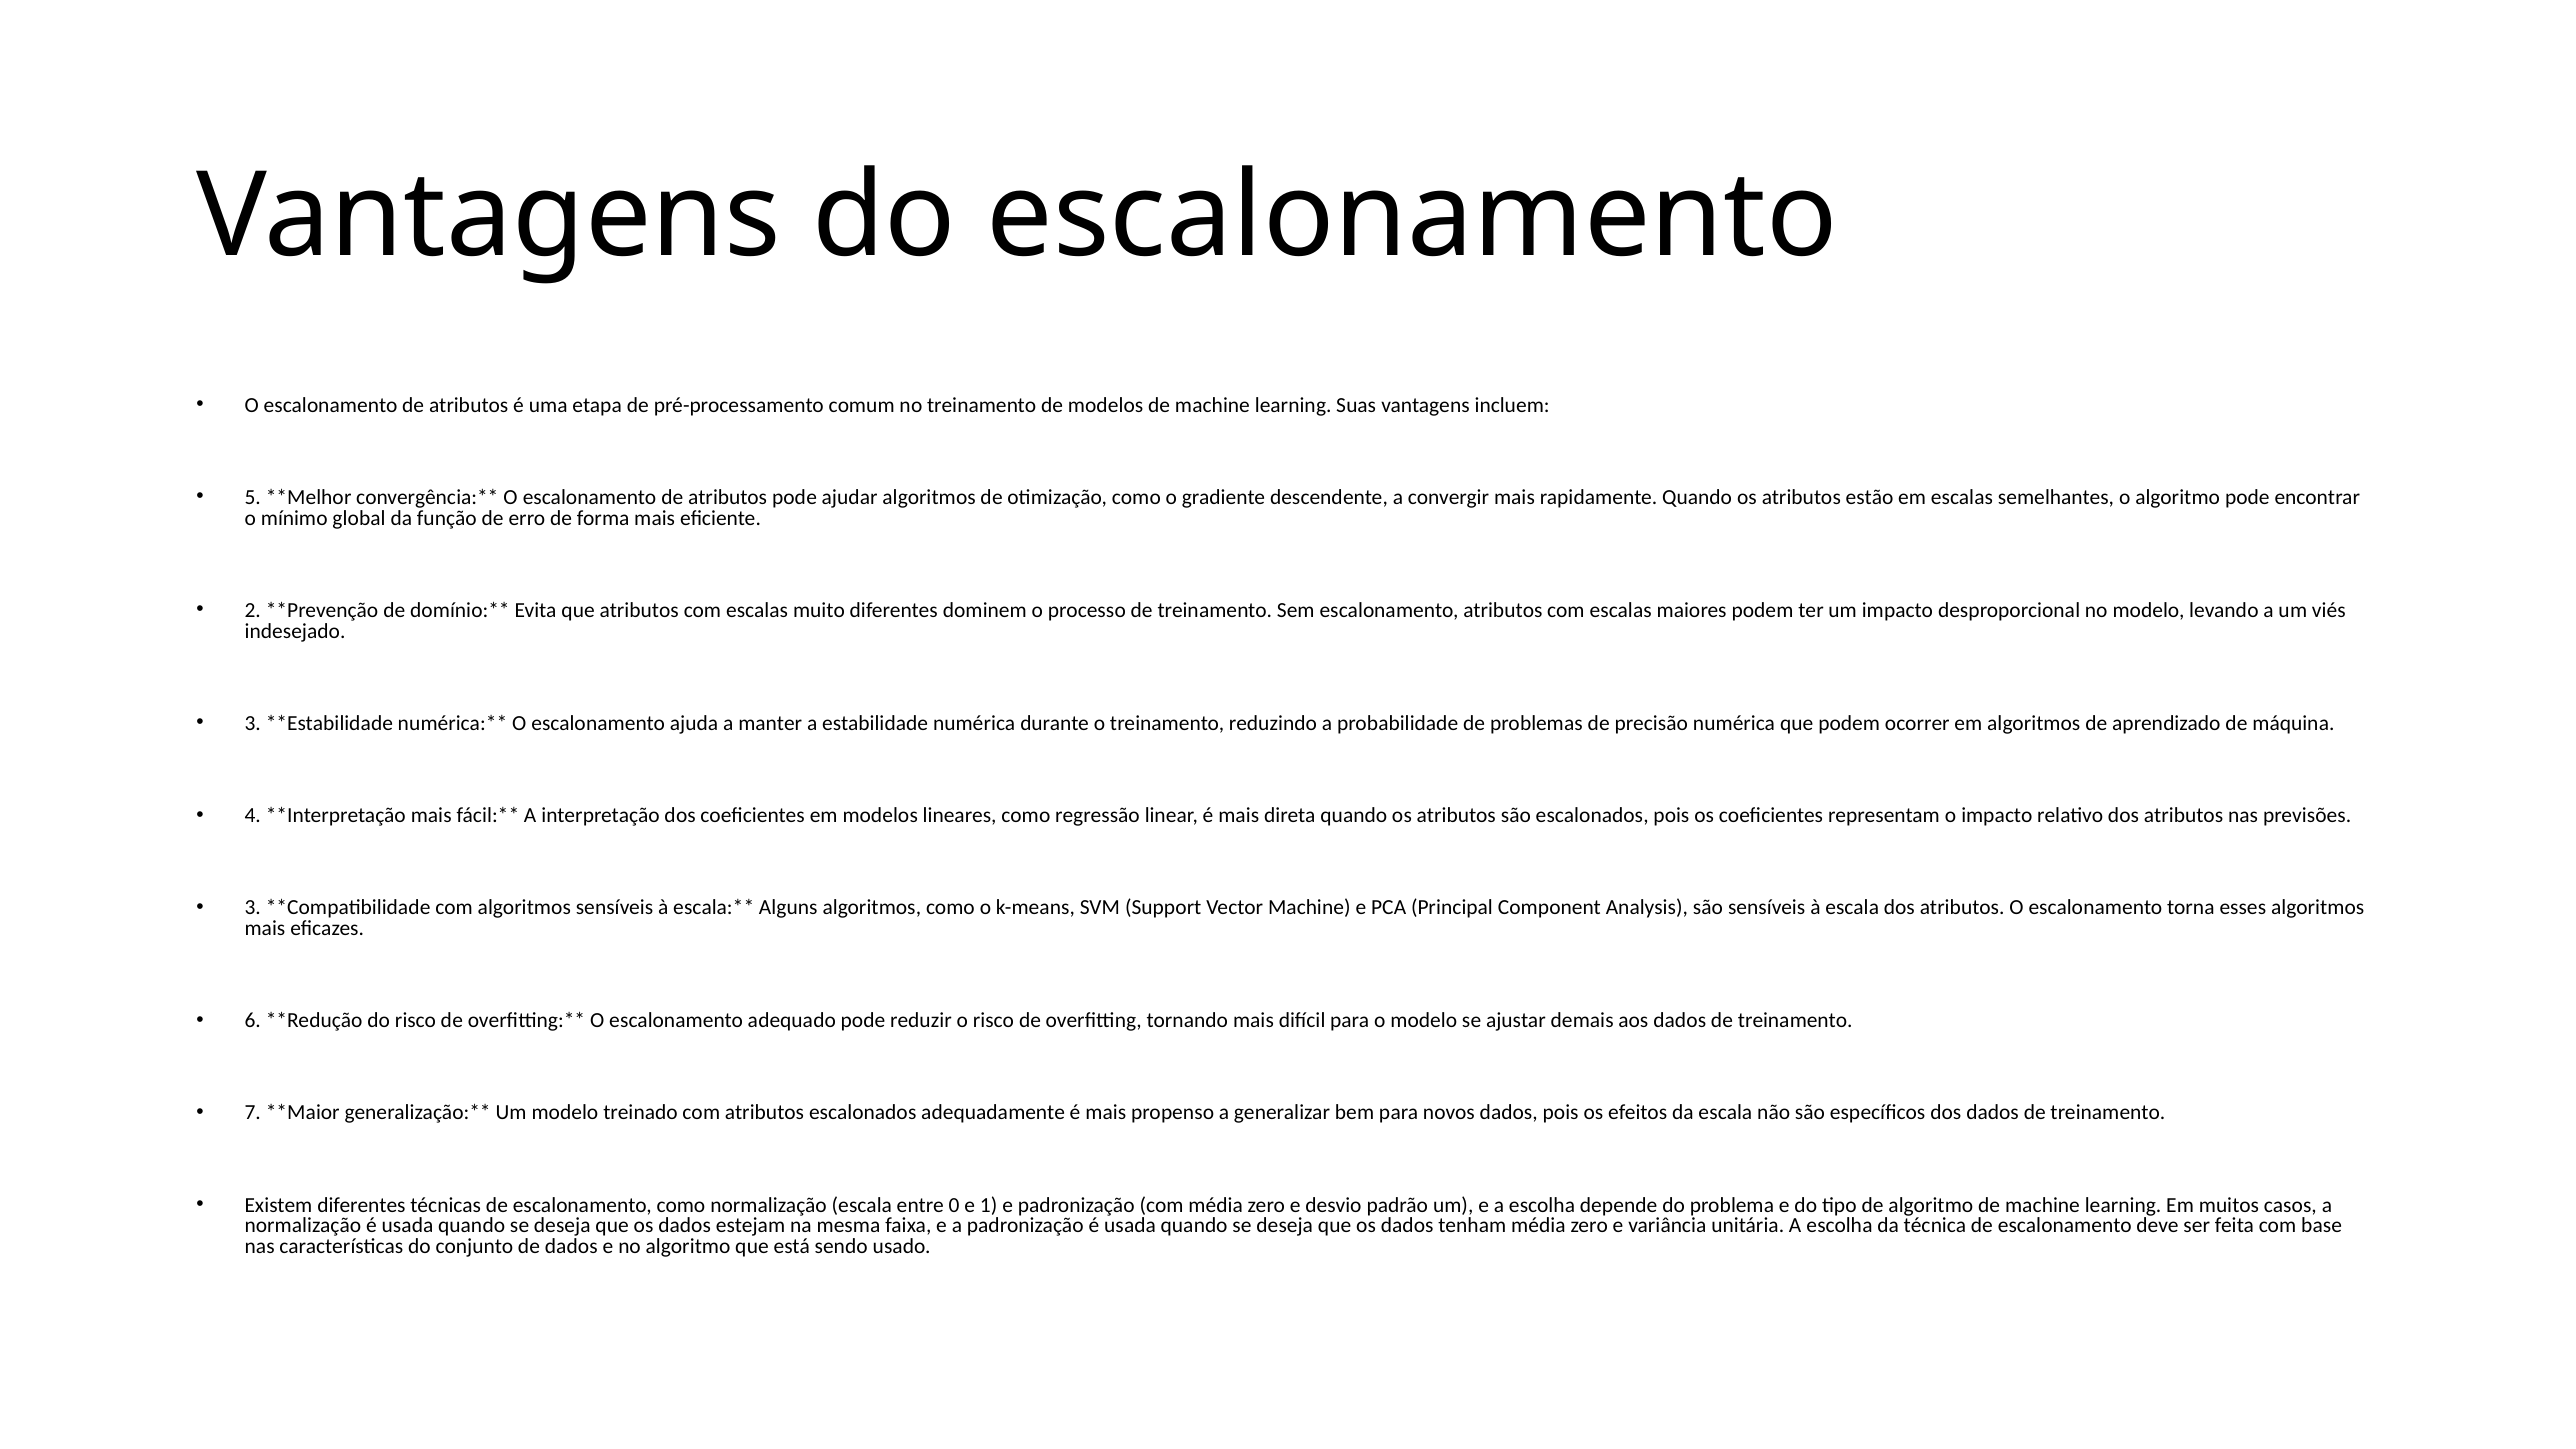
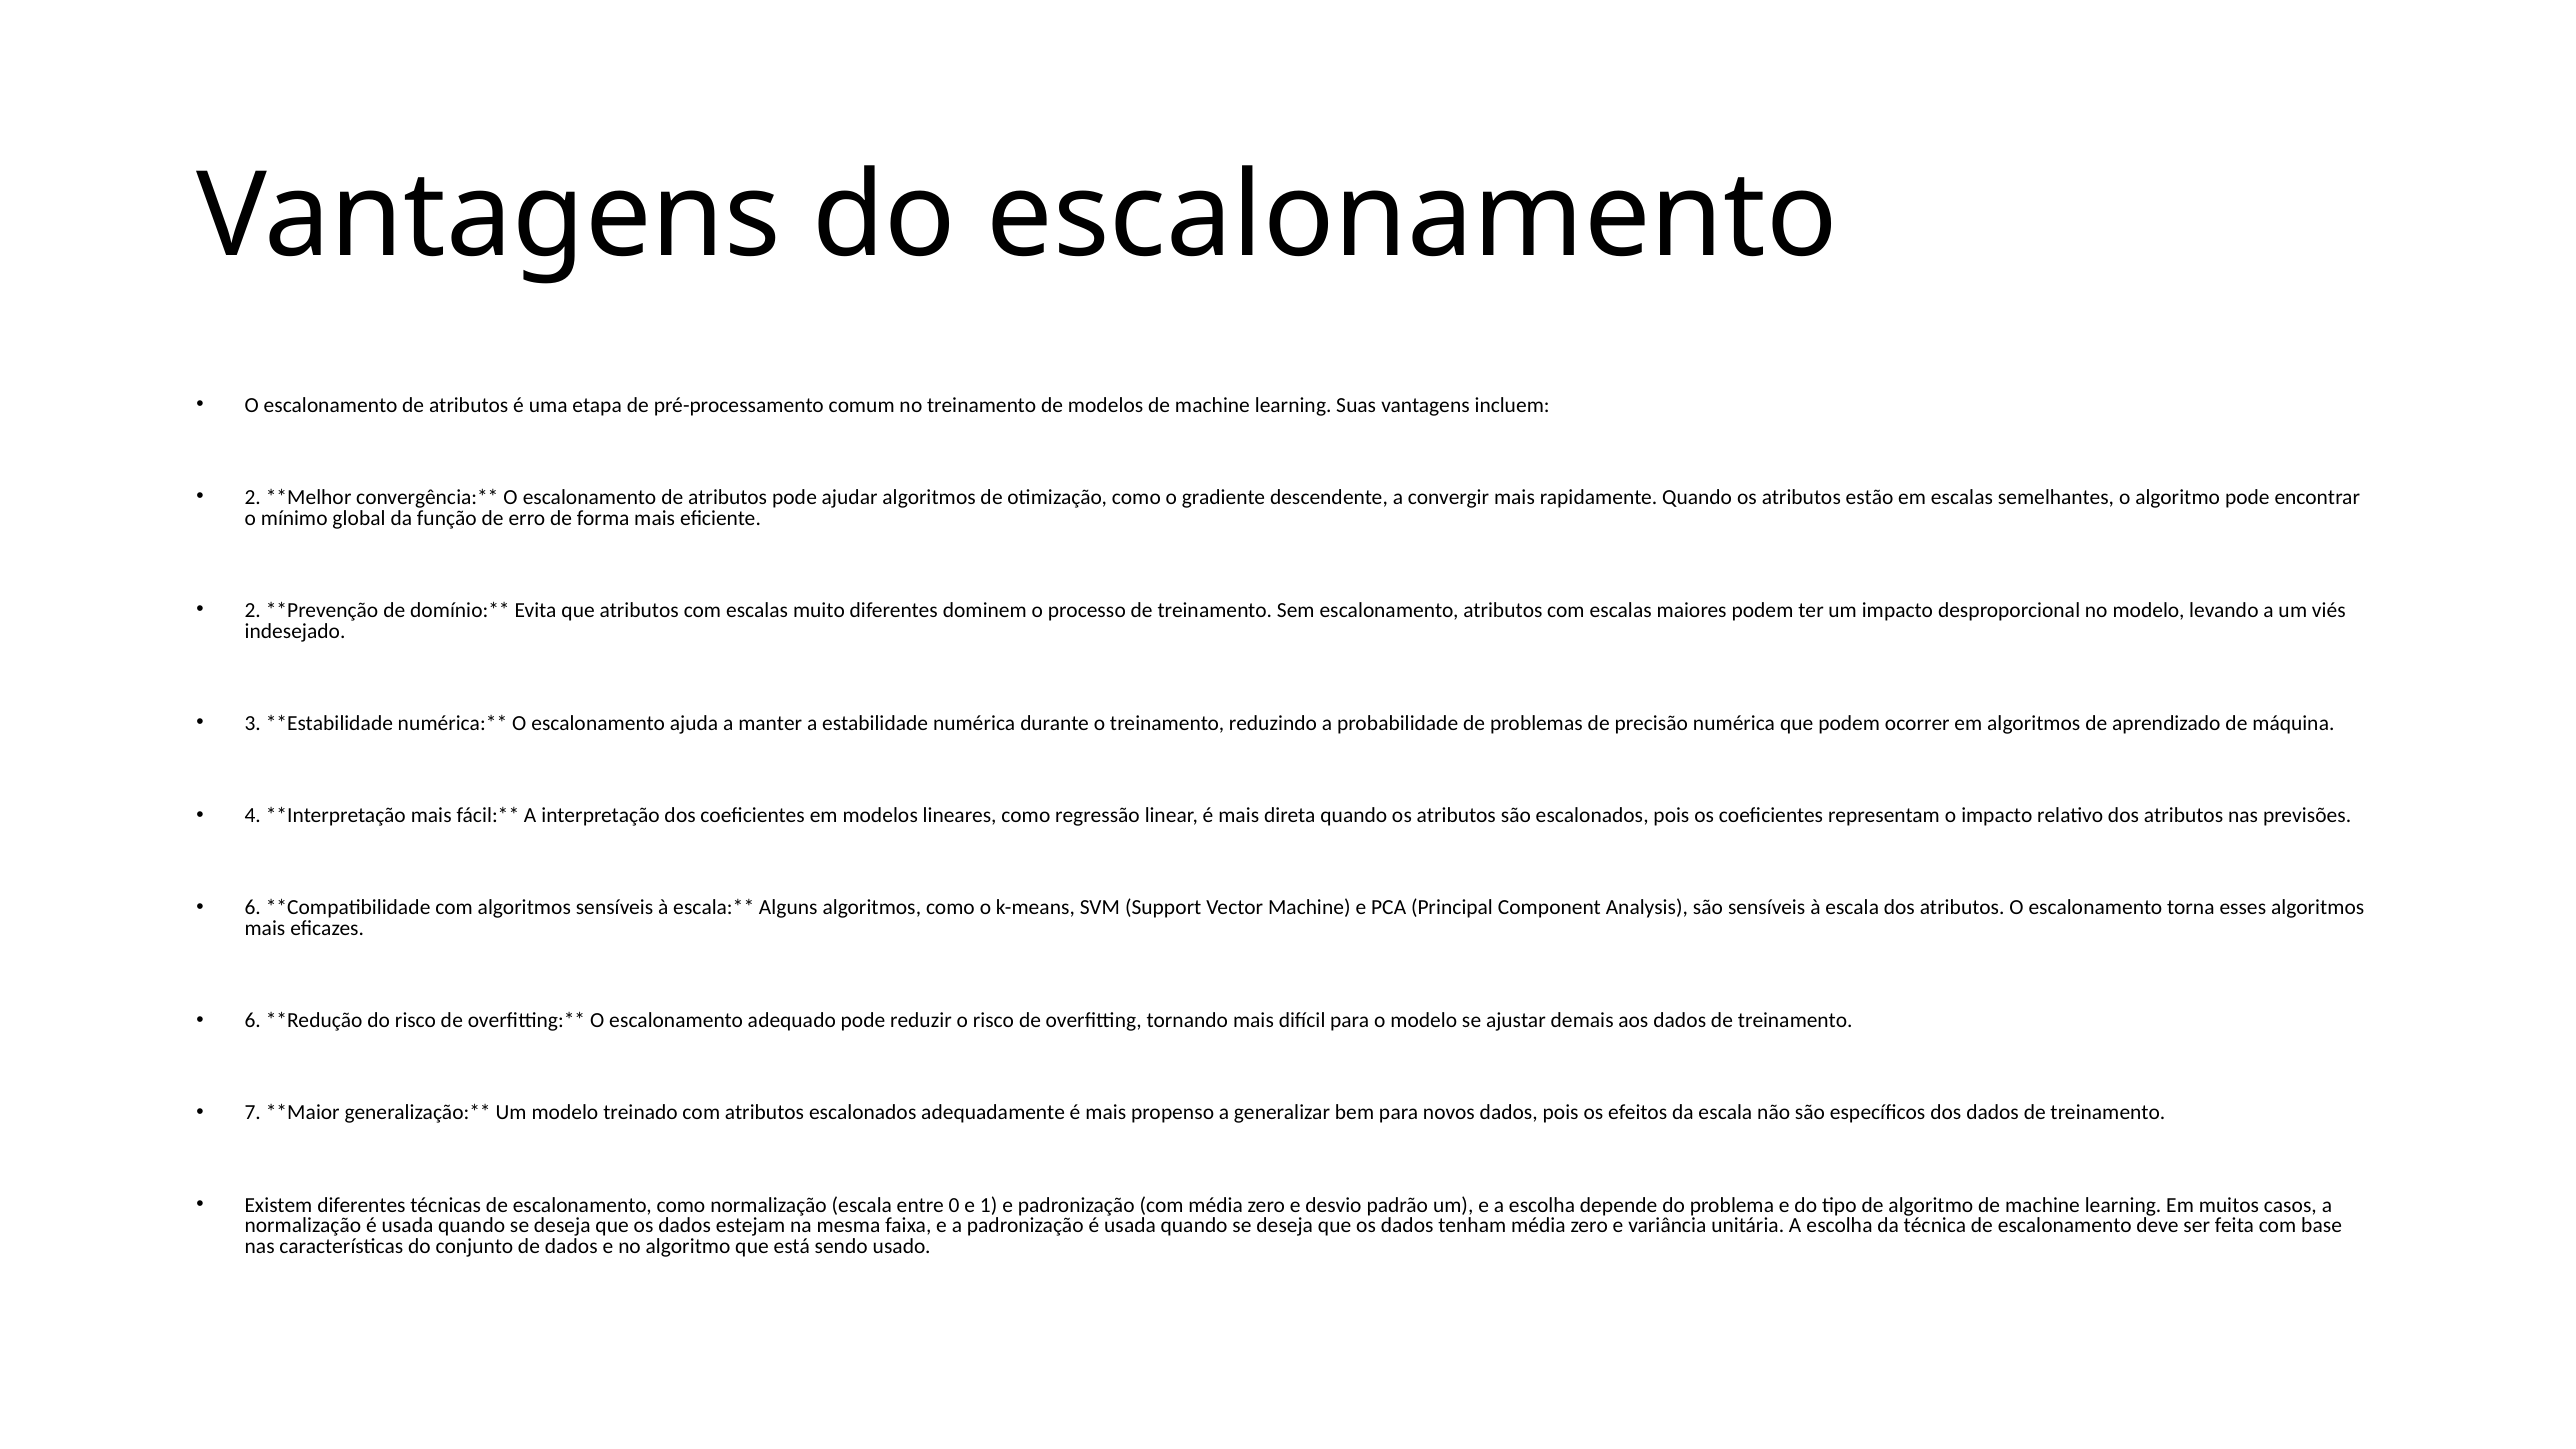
5: 5 -> 2 (253, 497)
3: 3 -> 6 (253, 908)
